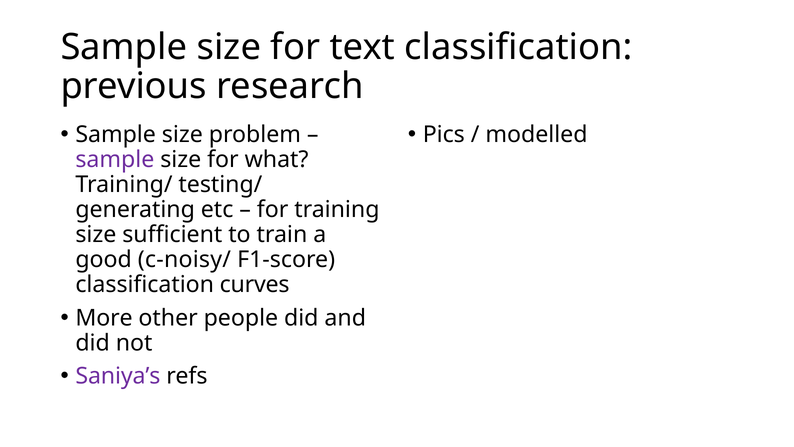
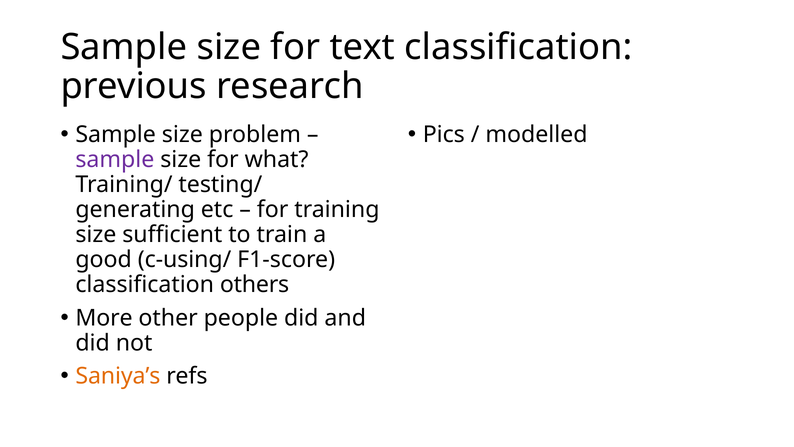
c-noisy/: c-noisy/ -> c-using/ (185, 259)
curves: curves -> others (255, 284)
Saniya’s colour: purple -> orange (118, 376)
